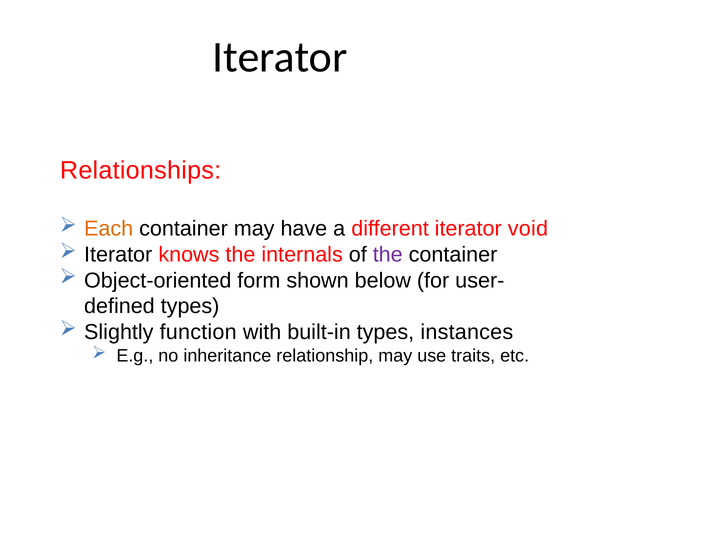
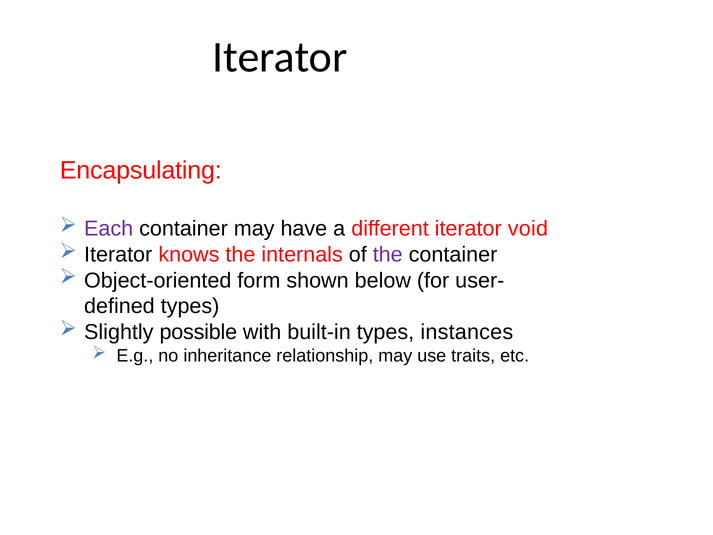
Relationships: Relationships -> Encapsulating (141, 170)
Each colour: orange -> purple (109, 228)
function: function -> possible (198, 332)
